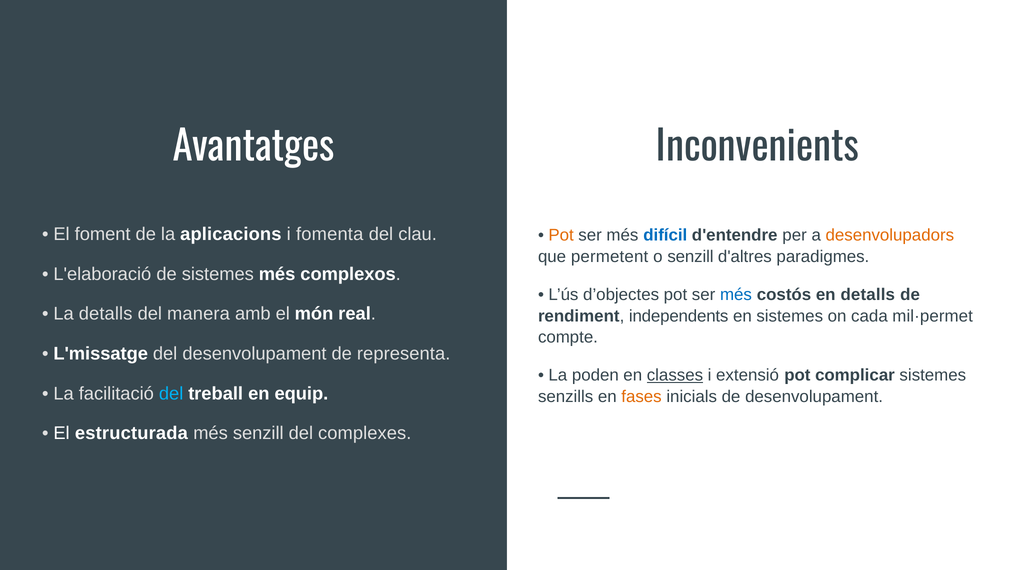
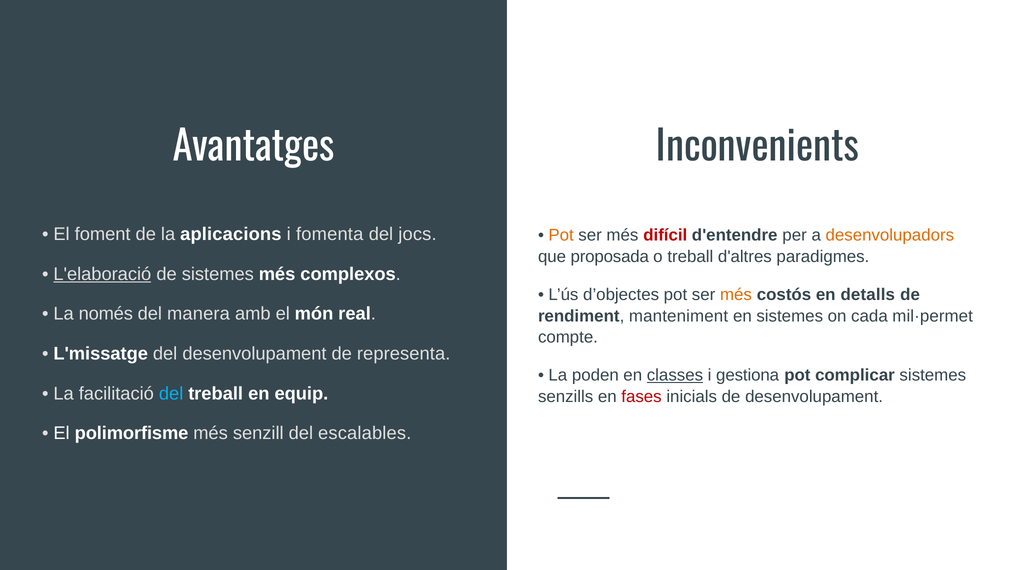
clau: clau -> jocs (417, 234)
difícil colour: blue -> red (665, 235)
permetent: permetent -> proposada (610, 257)
o senzill: senzill -> treball (690, 257)
L'elaboració underline: none -> present (102, 274)
més colour: blue -> orange (736, 295)
La detalls: detalls -> només (106, 314)
independents: independents -> manteniment (679, 316)
extensió: extensió -> gestiona (748, 376)
fases colour: orange -> red (641, 397)
estructurada: estructurada -> polimorfisme (132, 434)
complexes: complexes -> escalables (365, 434)
